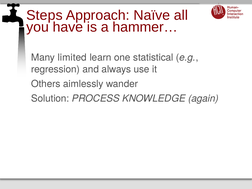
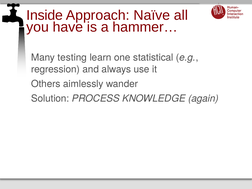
Steps: Steps -> Inside (45, 15)
limited: limited -> testing (72, 57)
